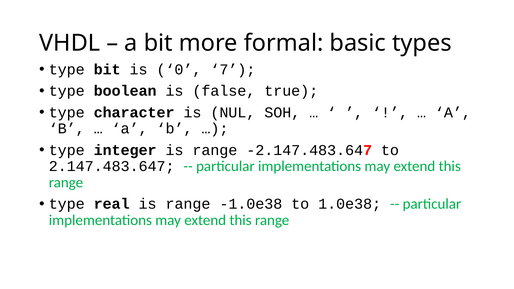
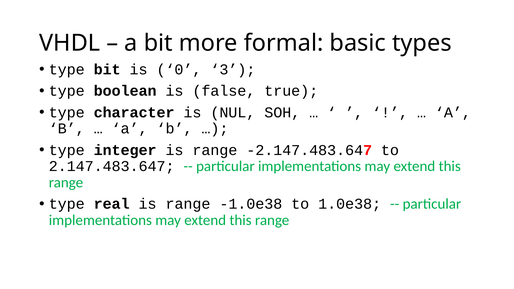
7: 7 -> 3 (233, 70)
